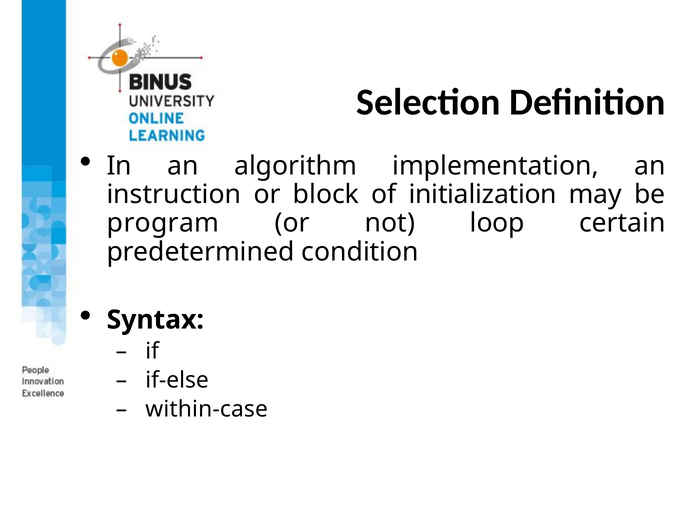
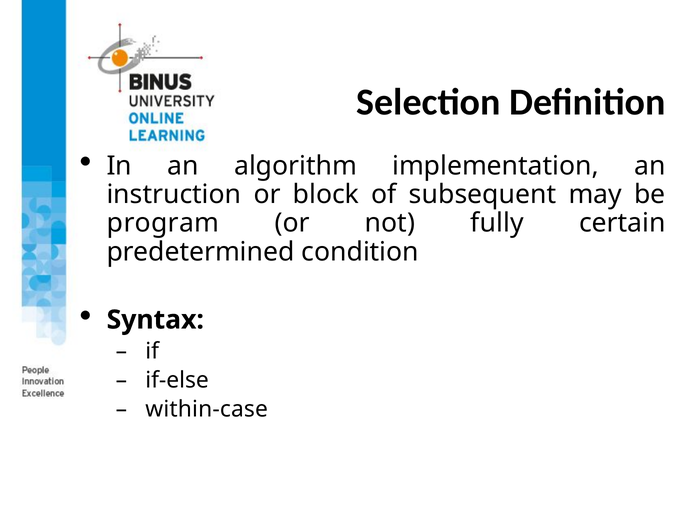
initialization: initialization -> subsequent (483, 194)
loop: loop -> fully (497, 223)
